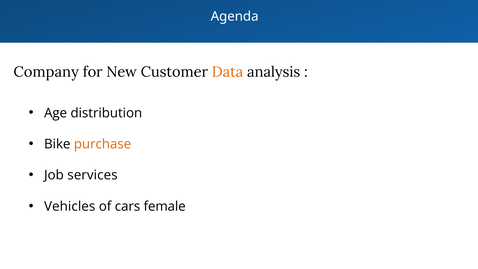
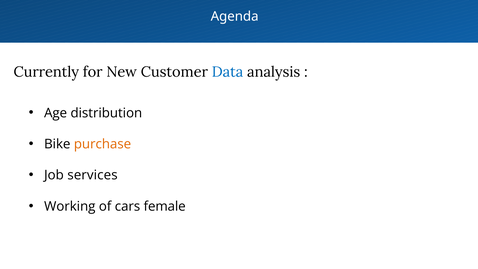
Company: Company -> Currently (46, 72)
Data colour: orange -> blue (228, 72)
Vehicles: Vehicles -> Working (70, 206)
